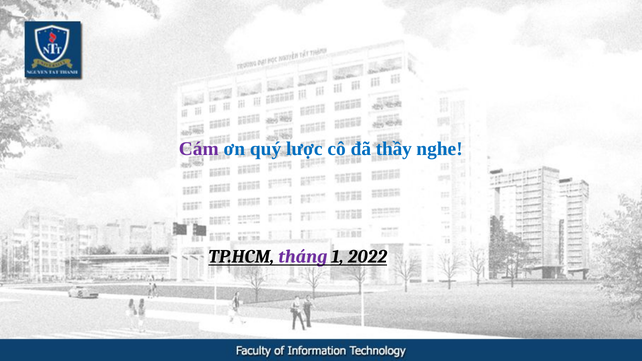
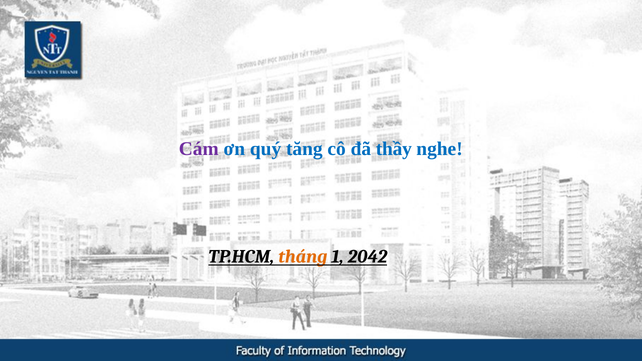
lược: lược -> tăng (304, 149)
tháng colour: purple -> orange (303, 257)
2022: 2022 -> 2042 (368, 257)
